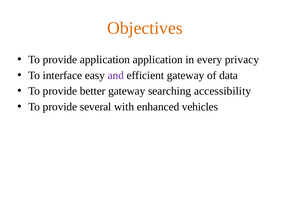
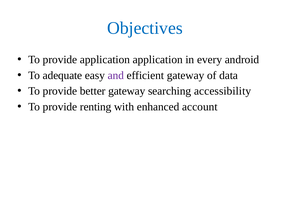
Objectives colour: orange -> blue (145, 28)
privacy: privacy -> android (242, 60)
interface: interface -> adequate (62, 76)
several: several -> renting (96, 107)
vehicles: vehicles -> account (200, 107)
